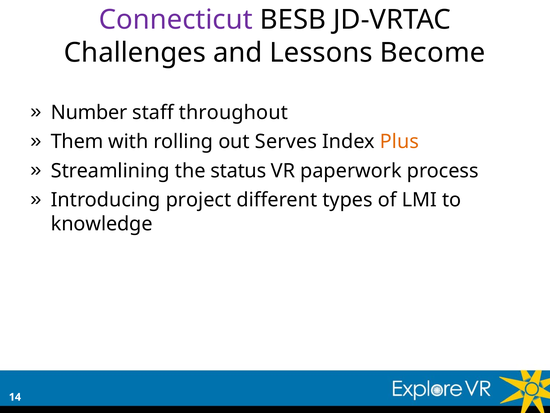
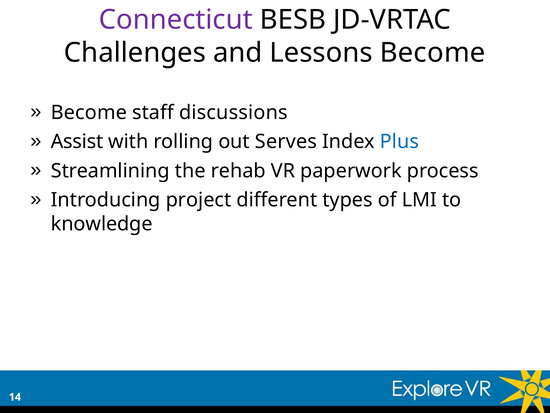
Number: Number -> Become (89, 112)
throughout: throughout -> discussions (233, 112)
Them: Them -> Assist (77, 141)
Plus colour: orange -> blue (399, 141)
status: status -> rehab (238, 171)
